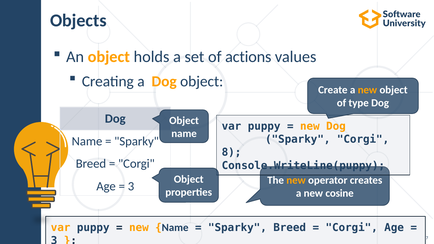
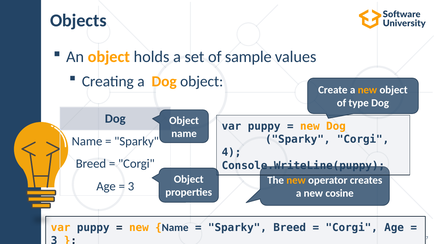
actions: actions -> sample (248, 57)
8: 8 -> 4 (232, 152)
